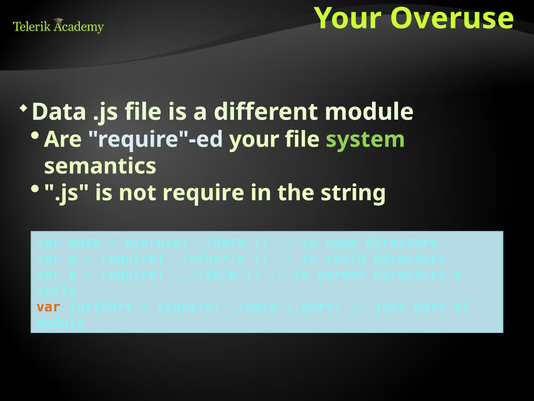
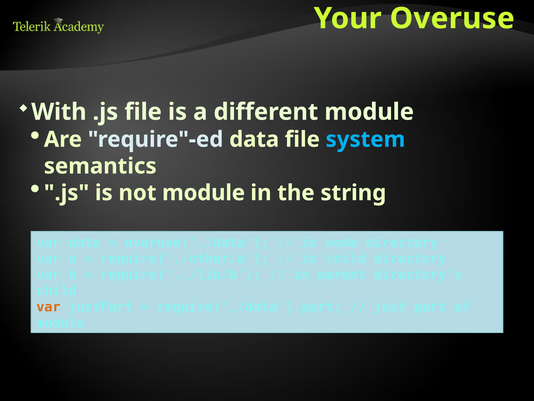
Data: Data -> With (59, 112)
require"-ed your: your -> data (254, 139)
system colour: light green -> light blue (365, 139)
not require: require -> module (204, 193)
